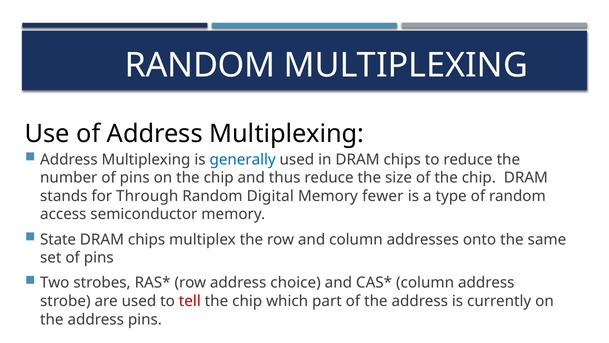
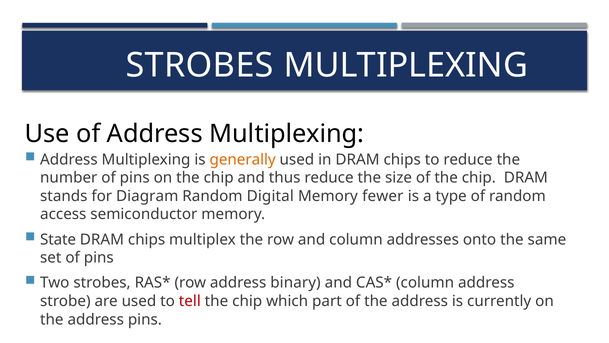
RANDOM: RANDOM -> STROBES (200, 65)
generally colour: blue -> orange (243, 159)
Through: Through -> Diagram (147, 196)
choice: choice -> binary (295, 283)
